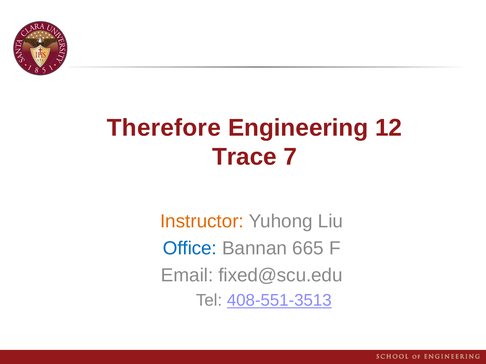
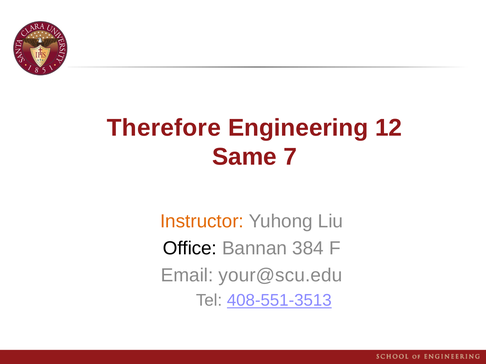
Trace: Trace -> Same (244, 157)
Office colour: blue -> black (190, 249)
665: 665 -> 384 (308, 249)
fixed@scu.edu: fixed@scu.edu -> your@scu.edu (280, 276)
